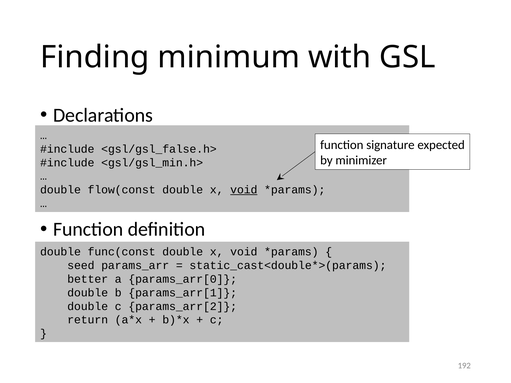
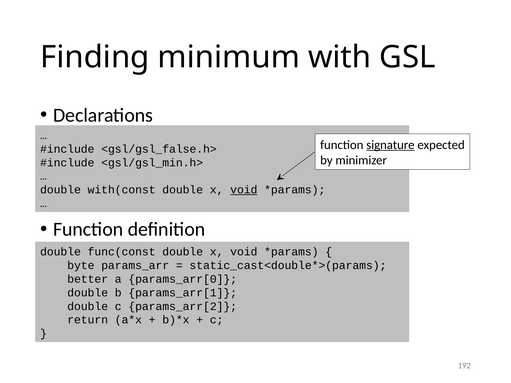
signature underline: none -> present (390, 145)
flow(const: flow(const -> with(const (122, 190)
seed: seed -> byte (81, 266)
